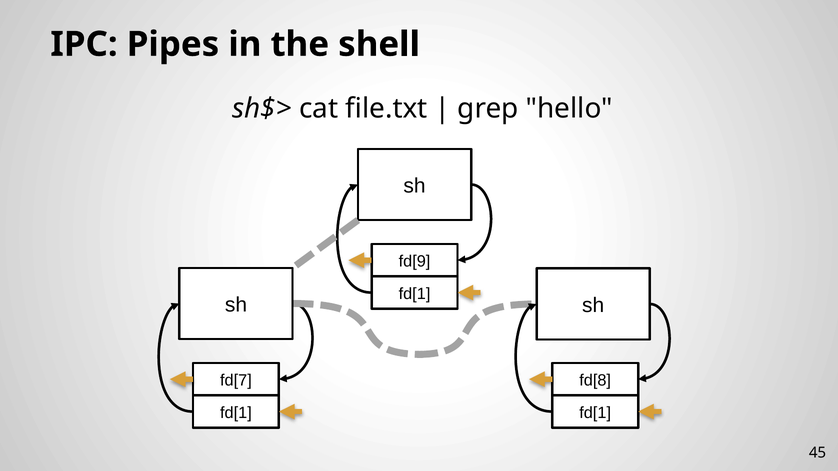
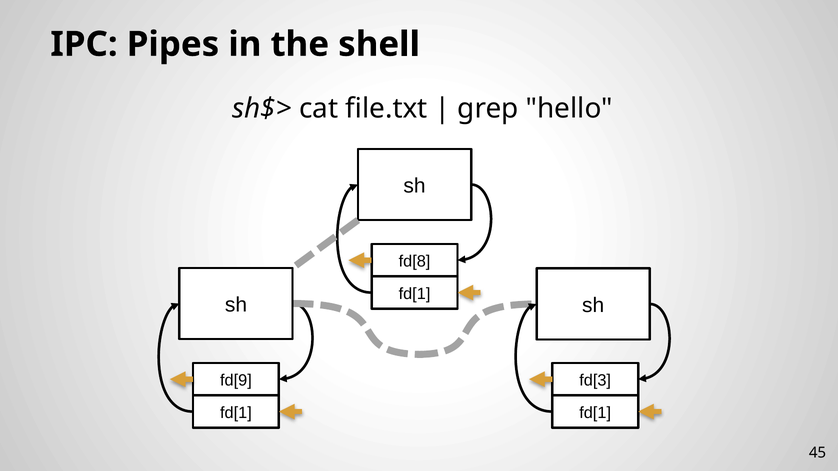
fd[9: fd[9 -> fd[8 (415, 262)
fd[7: fd[7 -> fd[9 (236, 381)
fd[8: fd[8 -> fd[3 (595, 381)
